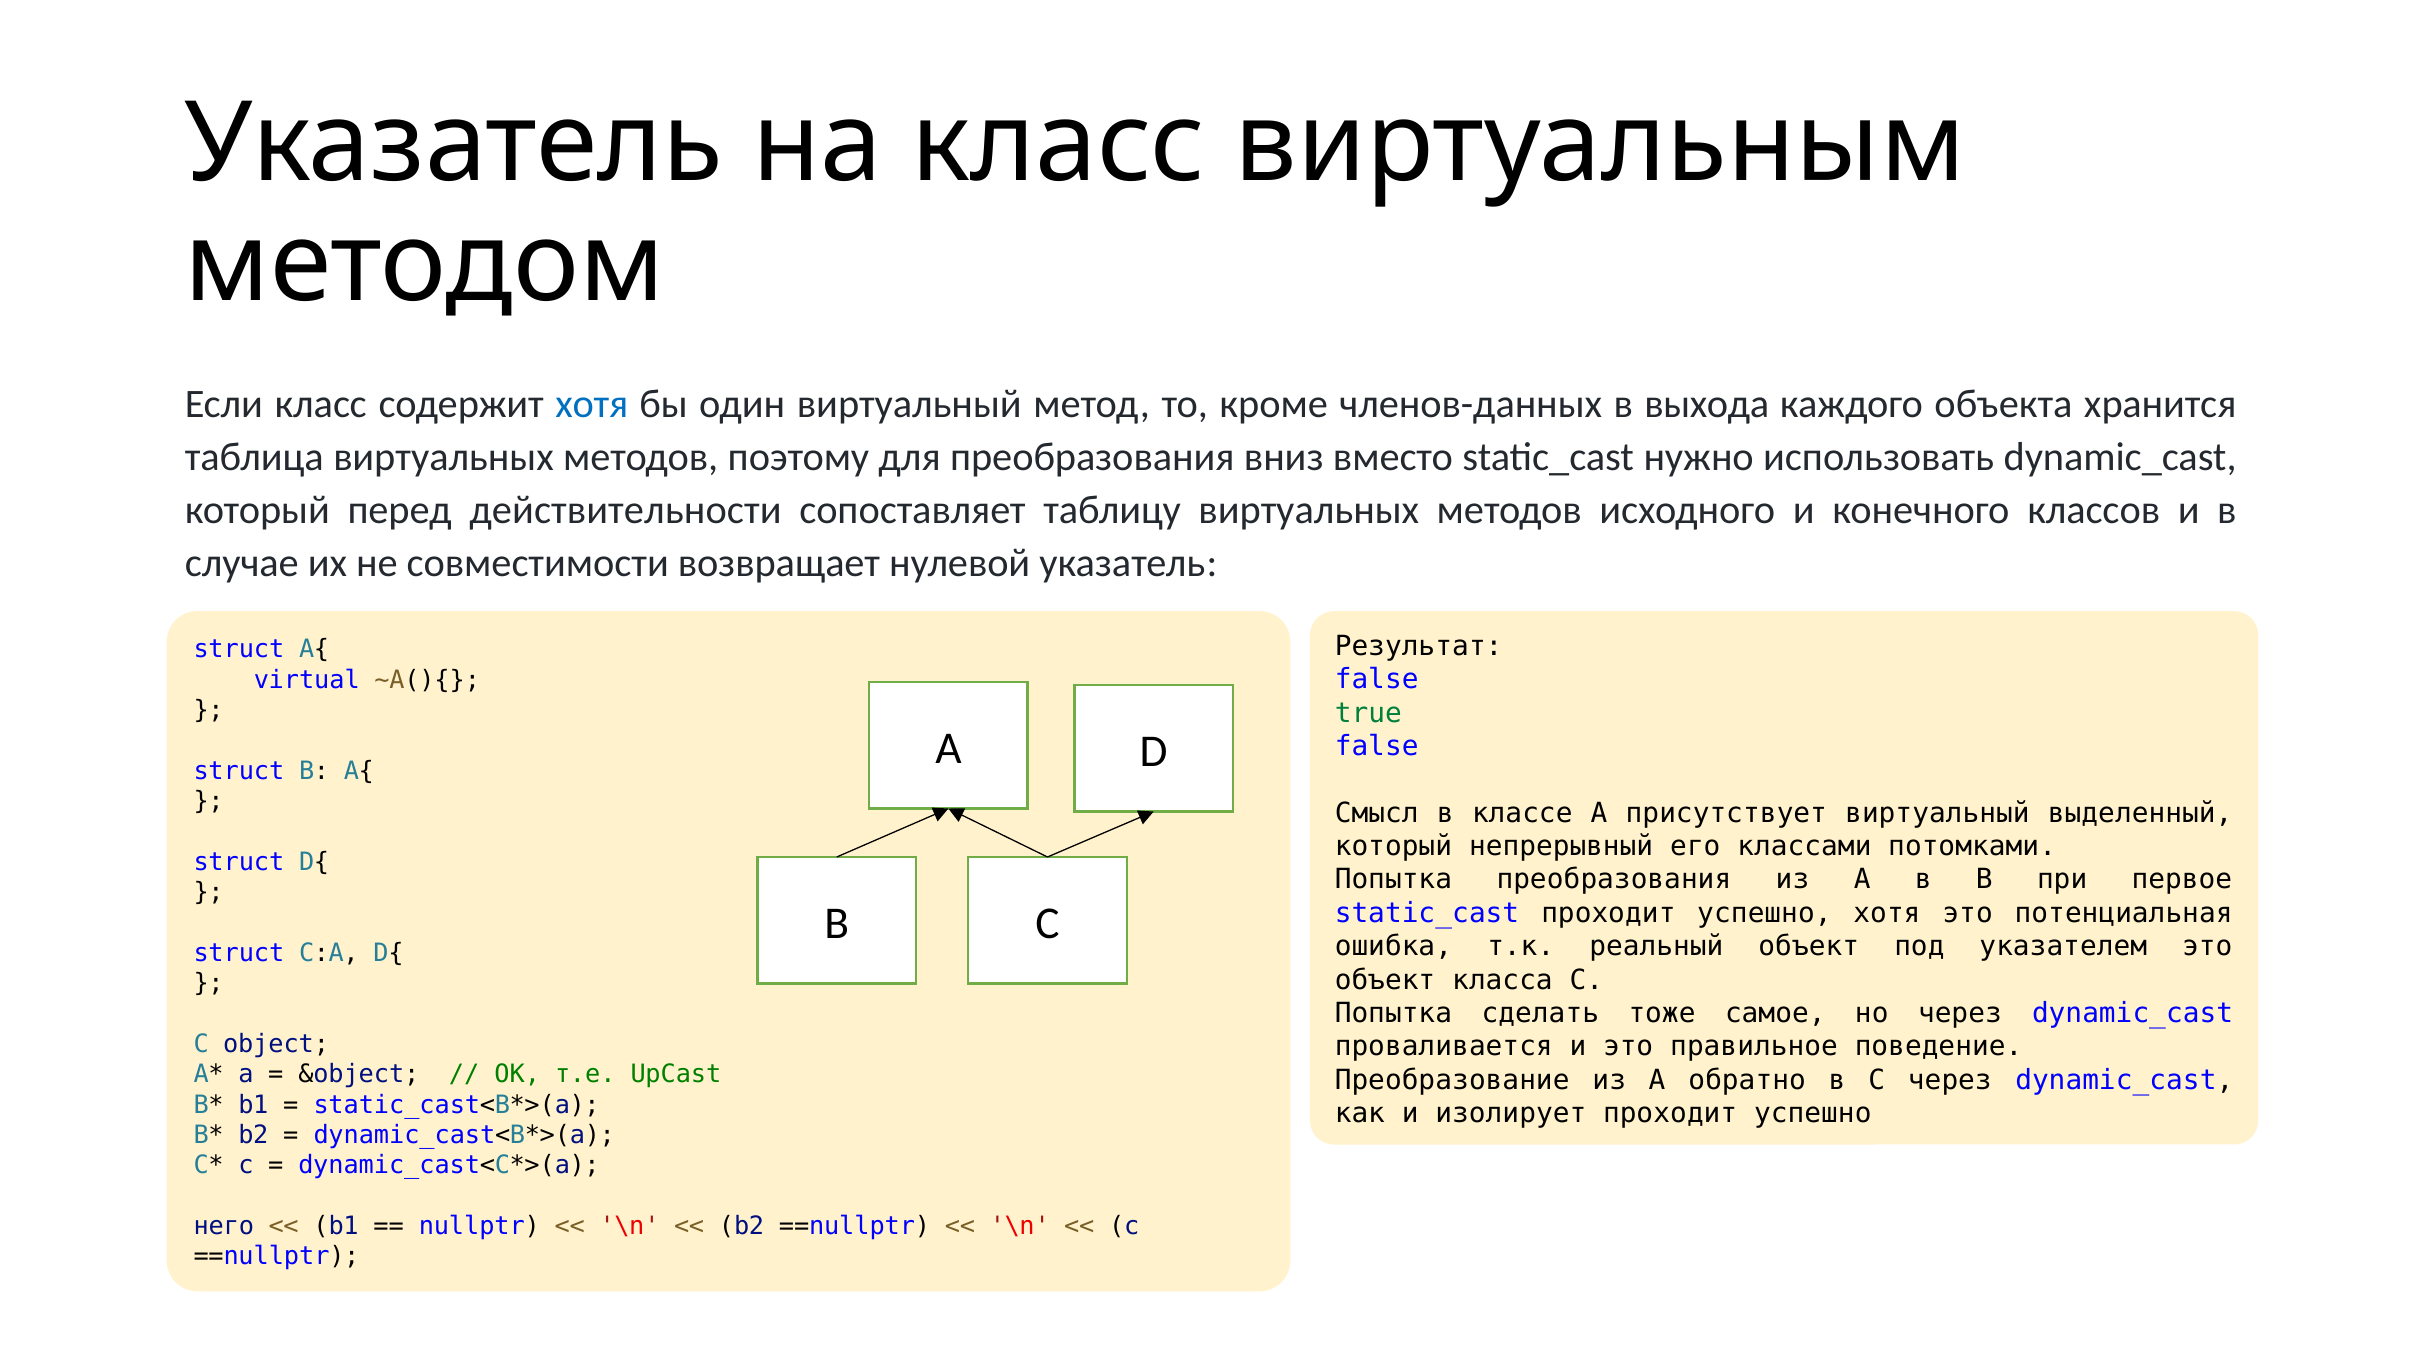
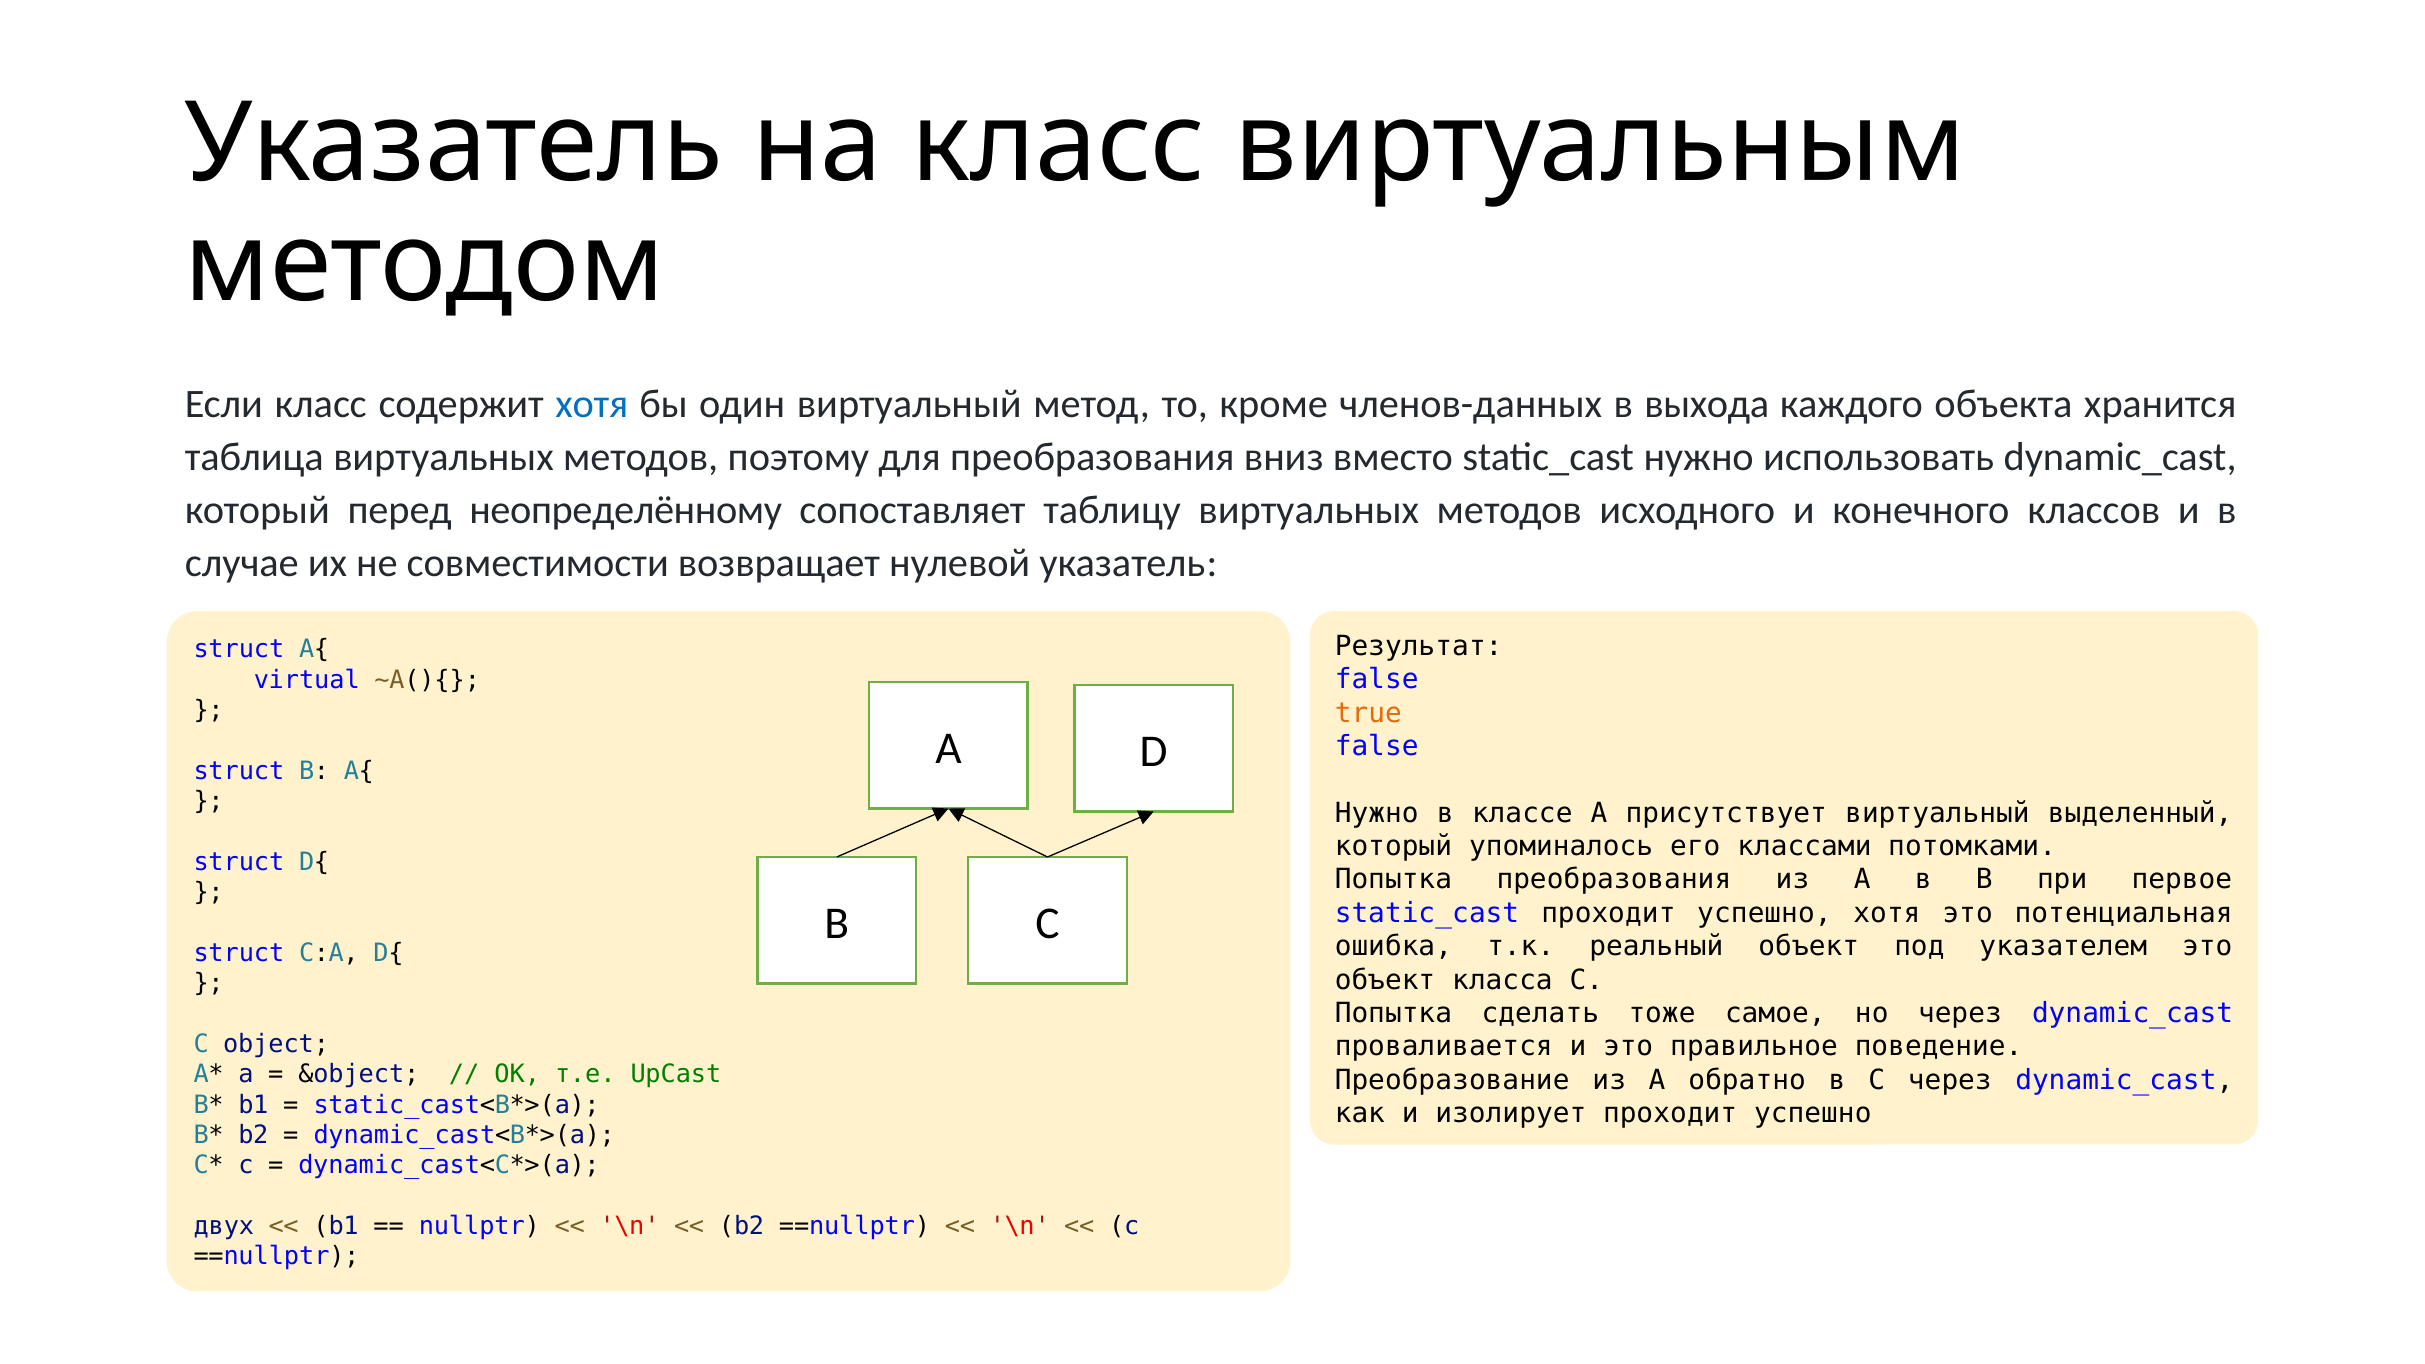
действительности: действительности -> неопределённому (626, 510)
true colour: green -> orange (1368, 713)
Смысл: Смысл -> Нужно (1377, 813)
непрерывный: непрерывный -> упоминалось (1561, 846)
него: него -> двух (224, 1226)
